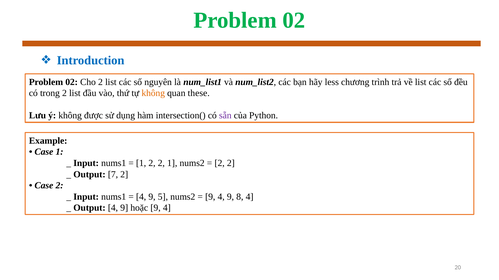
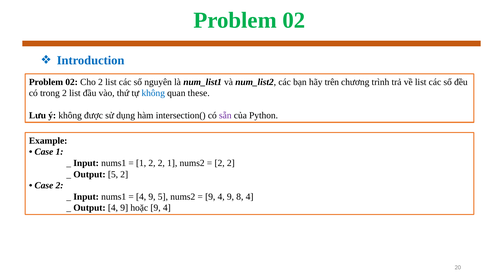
less: less -> trên (332, 82)
không colour: orange -> blue (153, 93)
Output 7: 7 -> 5 (113, 175)
